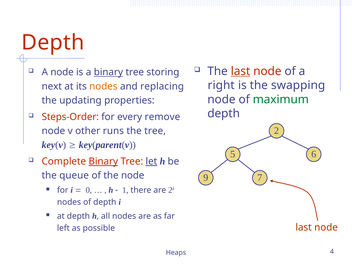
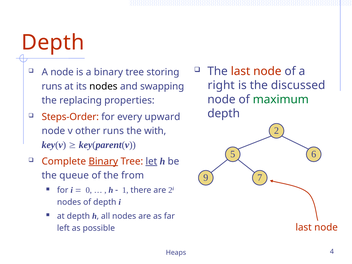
last underline: present -> none (241, 71)
binary underline: present -> none (108, 72)
swapping: swapping -> discussed (298, 85)
next: next -> runs (52, 86)
nodes colour: orange -> black (103, 86)
replacing: replacing -> swapping (162, 86)
updating: updating -> replacing (81, 100)
remove: remove -> upward (162, 117)
the tree: tree -> with (155, 131)
the node: node -> from (133, 176)
